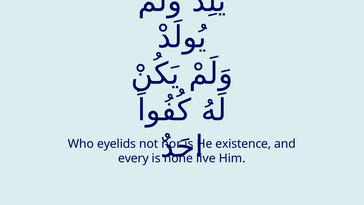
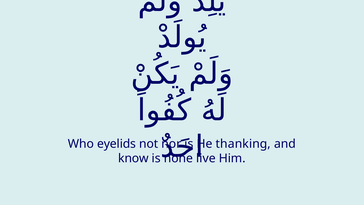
existence: existence -> thanking (243, 144)
every: every -> know (133, 158)
